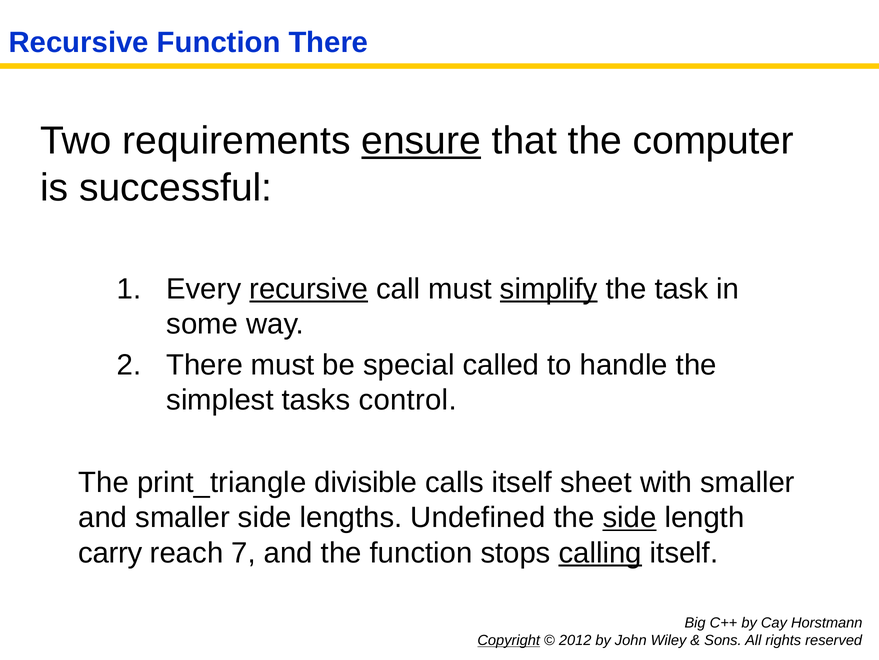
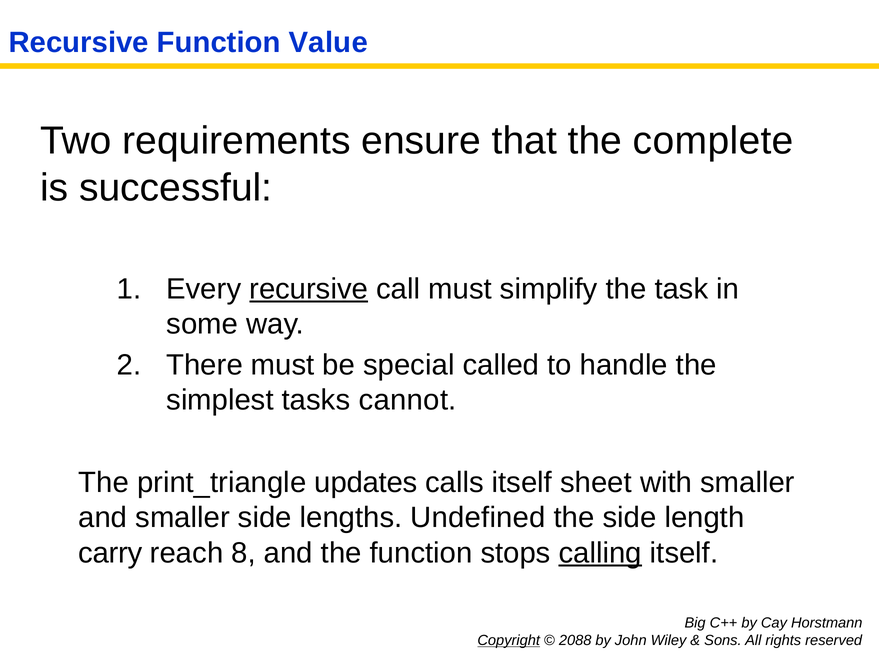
Function There: There -> Value (328, 42)
ensure underline: present -> none (421, 141)
computer: computer -> complete (713, 141)
simplify underline: present -> none (549, 289)
control: control -> cannot (408, 400)
divisible: divisible -> updates (366, 482)
side underline: present -> none (630, 517)
7: 7 -> 8 (244, 552)
2012: 2012 -> 2088 (575, 640)
